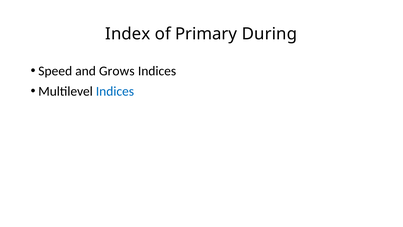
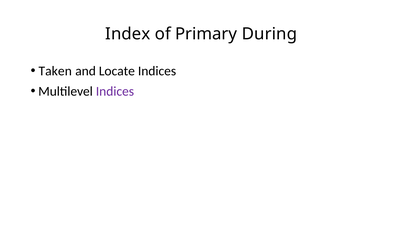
Speed: Speed -> Taken (55, 71)
Grows: Grows -> Locate (117, 71)
Indices colour: blue -> purple (115, 91)
